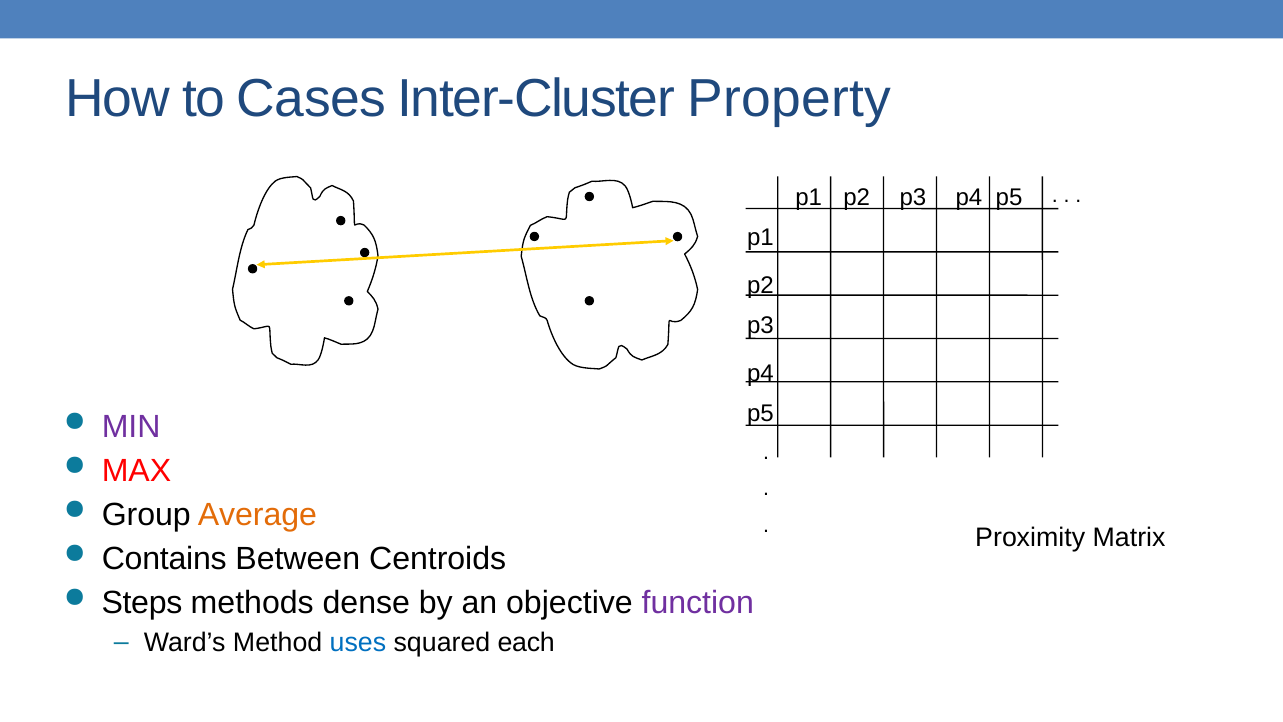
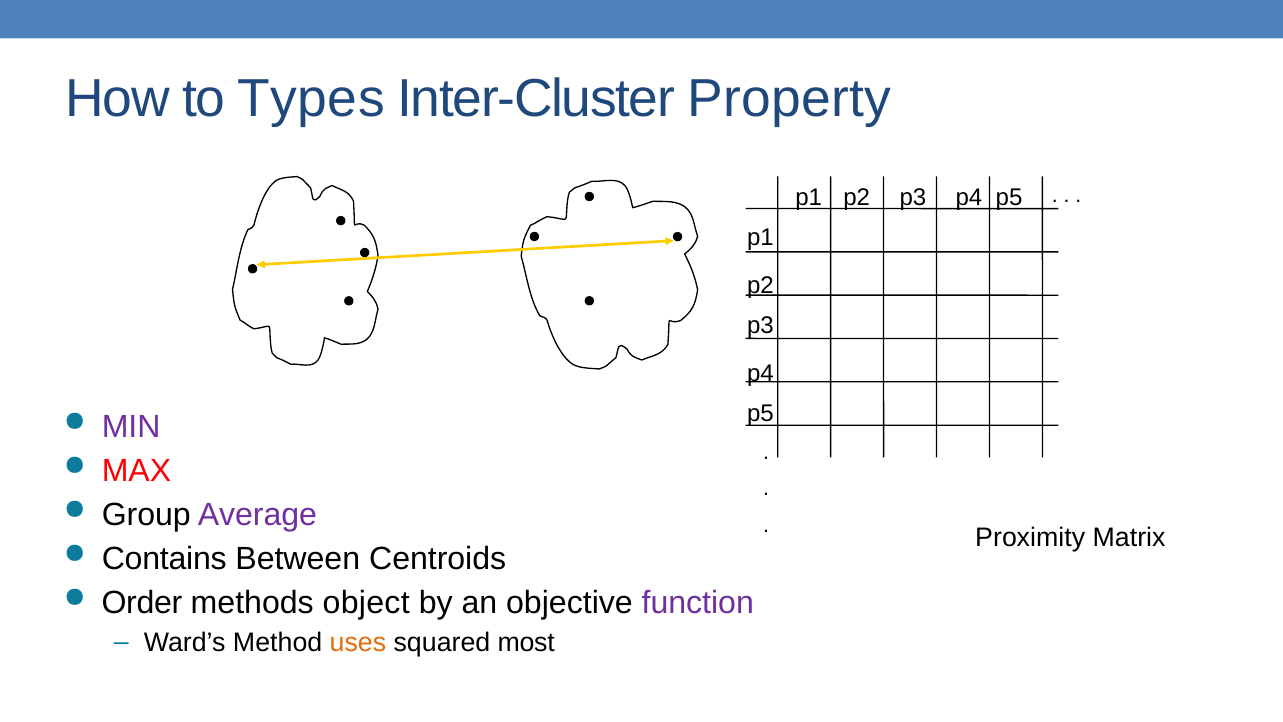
Cases: Cases -> Types (311, 98)
Average colour: orange -> purple (257, 515)
Steps: Steps -> Order (142, 603)
dense: dense -> object (366, 603)
uses colour: blue -> orange (358, 643)
each: each -> most (526, 643)
